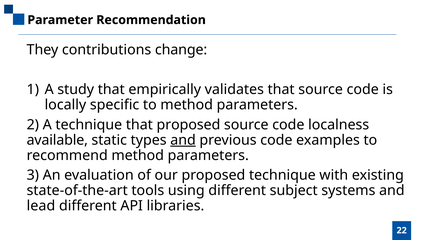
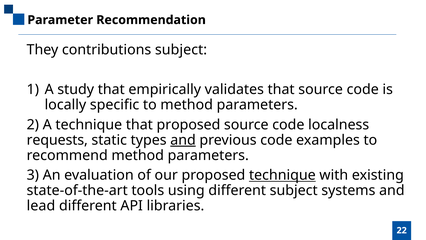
contributions change: change -> subject (181, 50)
available: available -> requests (57, 140)
technique underline: none -> present (282, 175)
